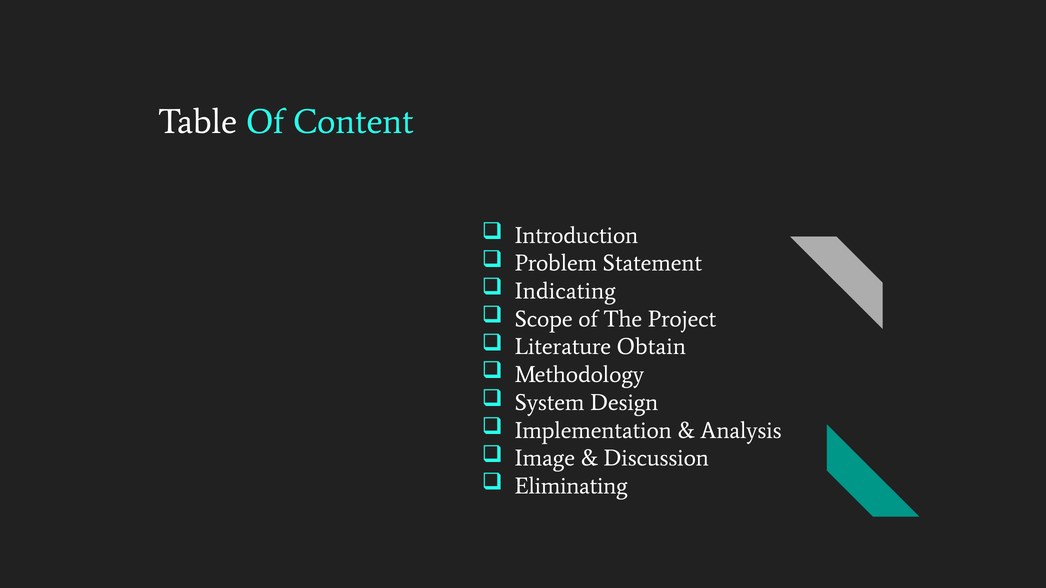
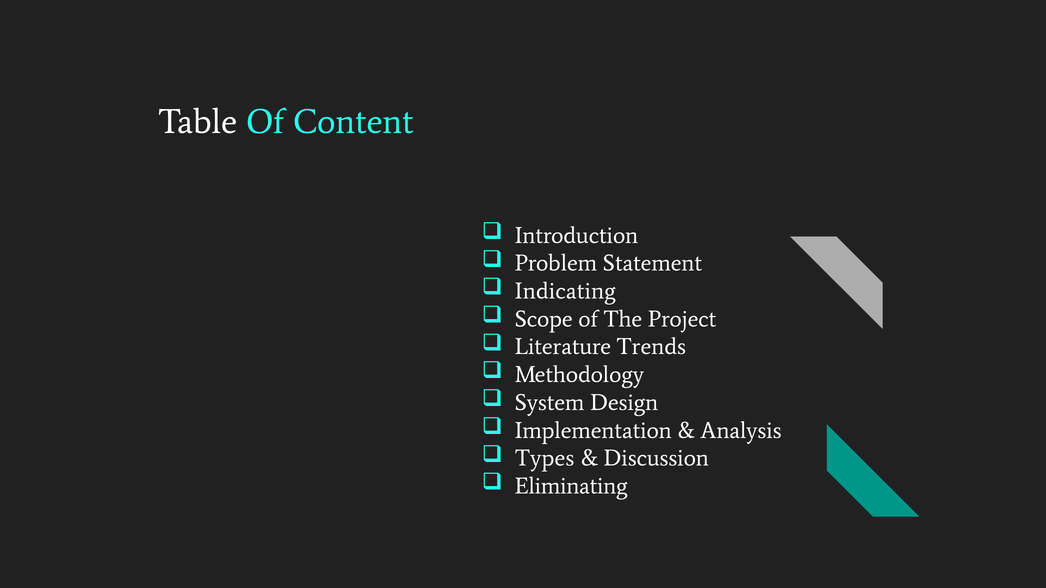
Obtain: Obtain -> Trends (651, 347)
Image: Image -> Types (545, 459)
